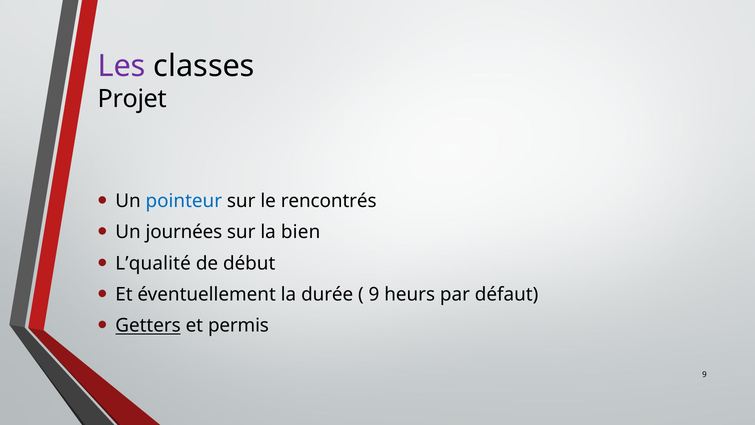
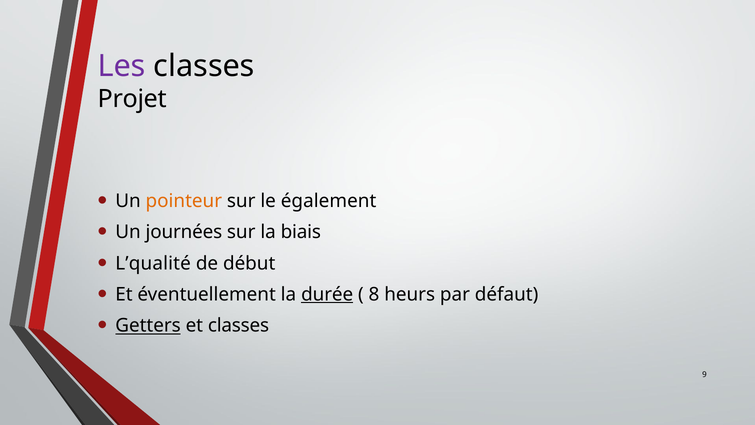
pointeur colour: blue -> orange (184, 201)
rencontrés: rencontrés -> également (329, 201)
bien: bien -> biais (301, 232)
durée underline: none -> present (327, 294)
9: 9 -> 8 (374, 294)
et permis: permis -> classes (238, 325)
